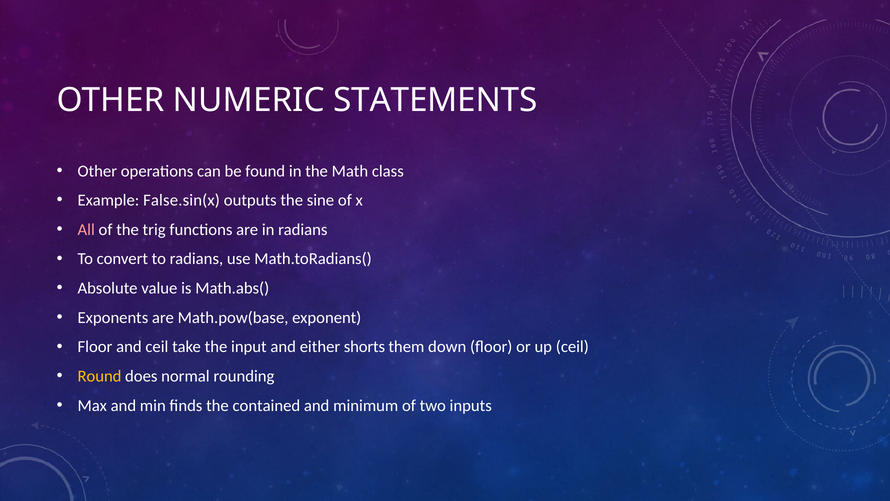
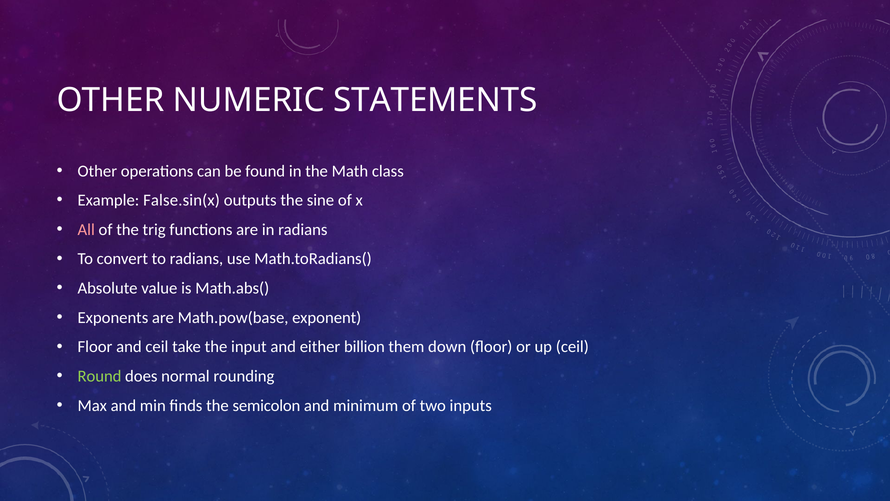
shorts: shorts -> billion (364, 347)
Round colour: yellow -> light green (100, 376)
contained: contained -> semicolon (266, 405)
